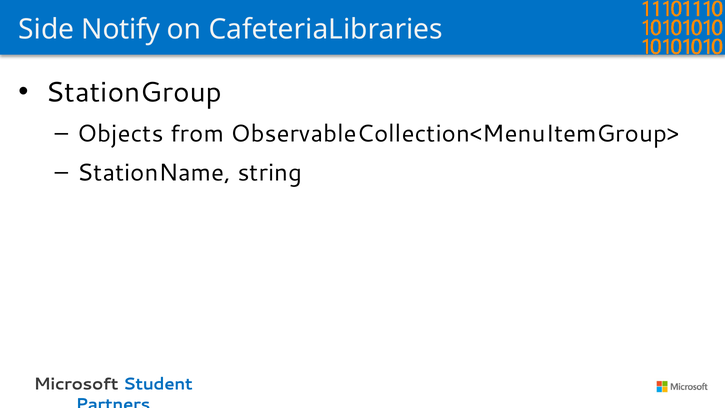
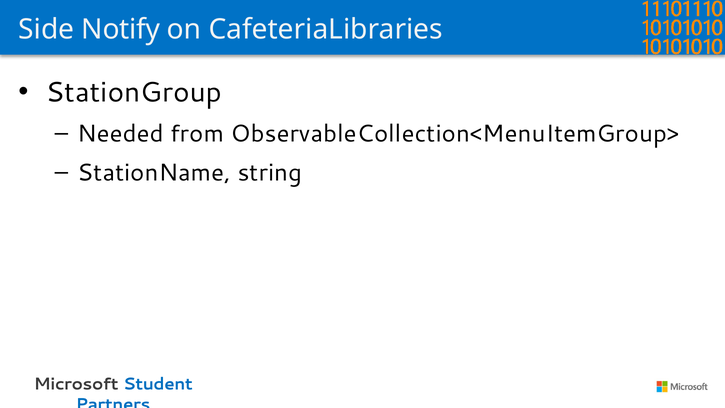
Objects: Objects -> Needed (121, 134)
